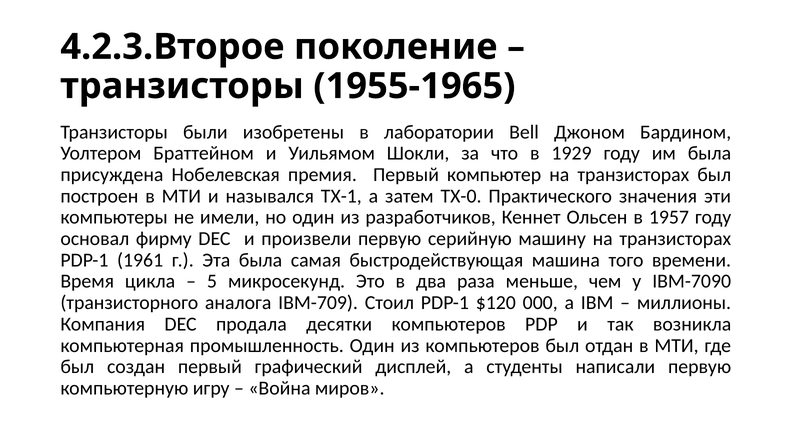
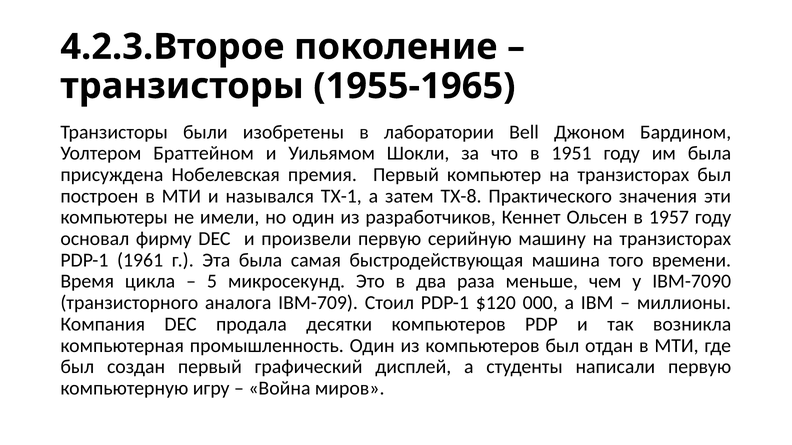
1929: 1929 -> 1951 (572, 154)
ТХ-0: ТХ-0 -> ТХ-8 (461, 196)
